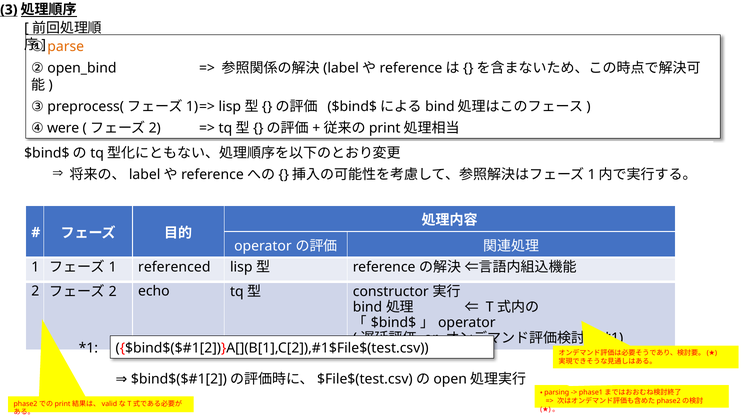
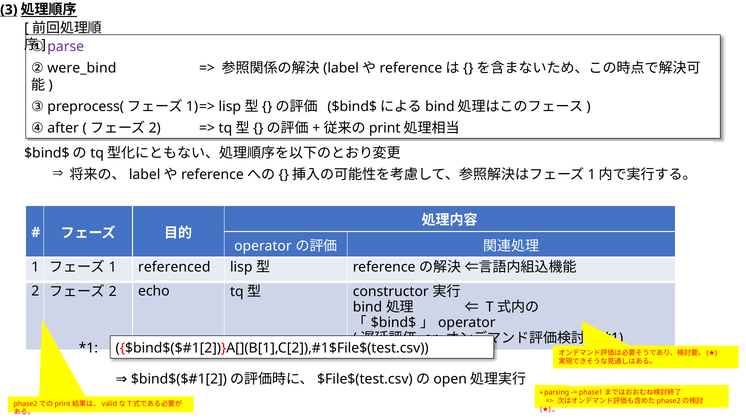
parse colour: orange -> purple (66, 47)
open_bind: open_bind -> were_bind (82, 68)
were: were -> after (63, 128)
